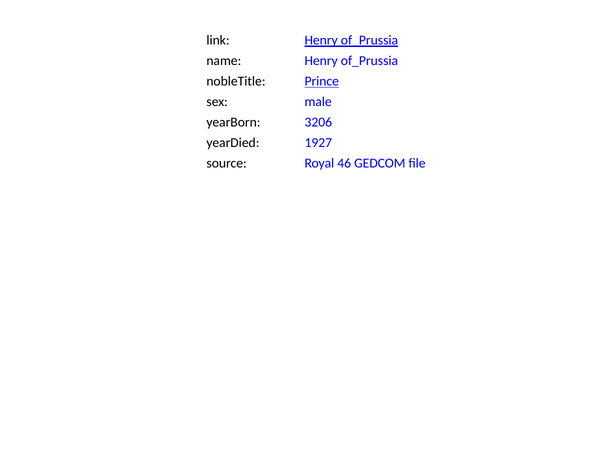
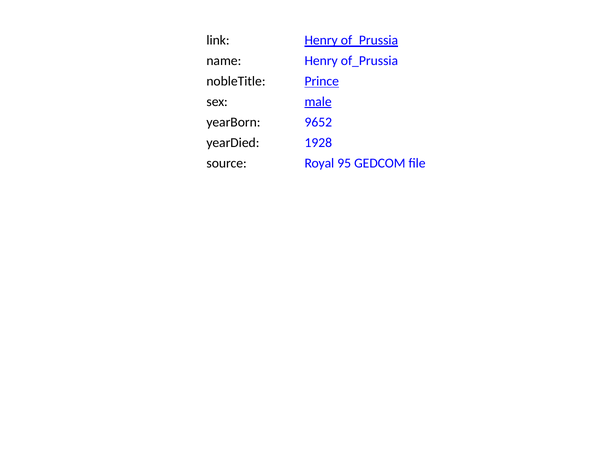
male underline: none -> present (318, 102)
3206: 3206 -> 9652 (318, 122)
1927: 1927 -> 1928 (318, 143)
46: 46 -> 95 (344, 163)
